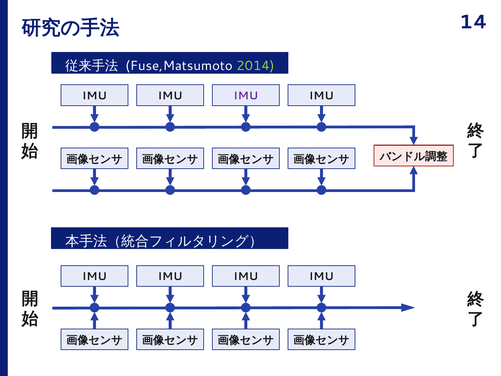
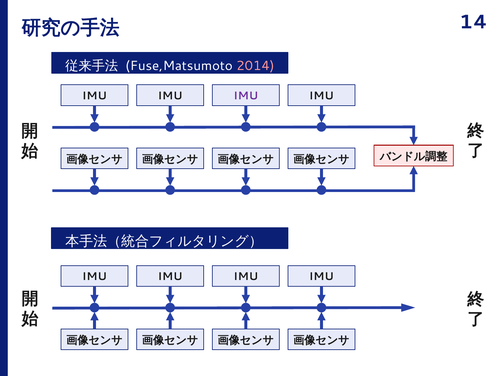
2014 colour: light green -> pink (255, 66)
